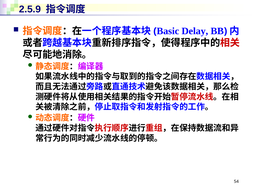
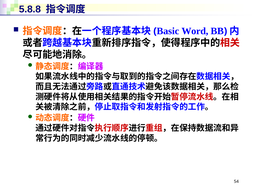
2.5.9: 2.5.9 -> 5.8.8 (30, 9)
Delay: Delay -> Word (195, 31)
